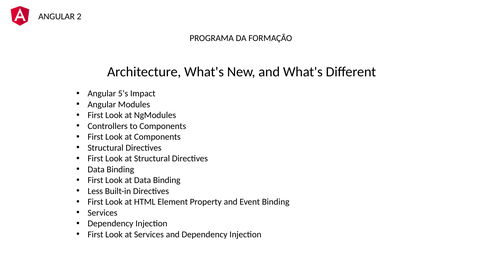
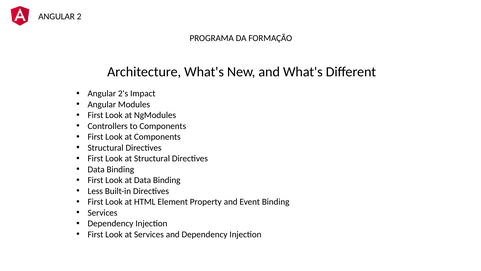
5's: 5's -> 2's (123, 93)
